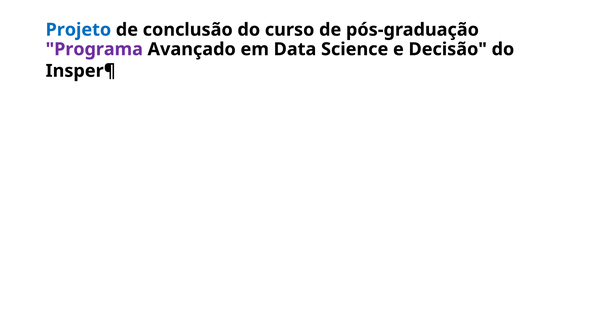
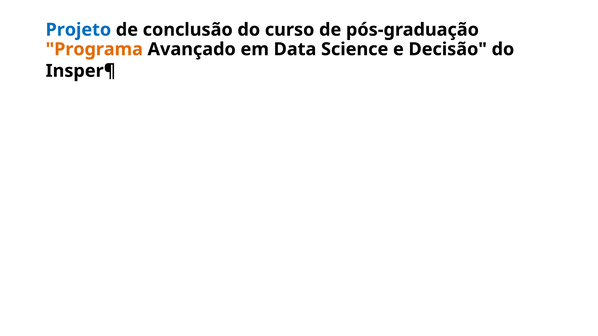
Programa colour: purple -> orange (94, 49)
